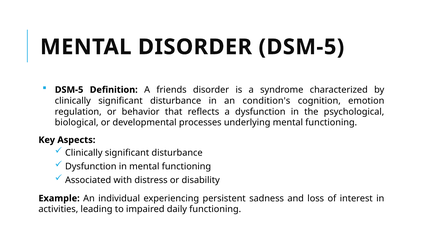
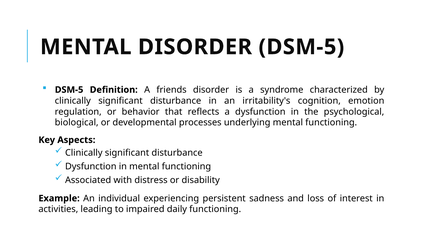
condition's: condition's -> irritability's (266, 101)
